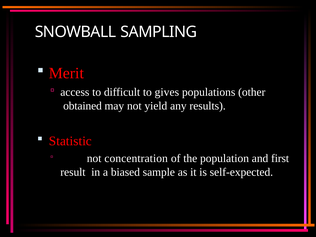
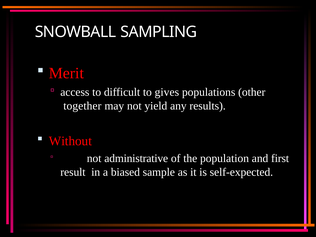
obtained: obtained -> together (82, 106)
Statistic: Statistic -> Without (70, 141)
concentration: concentration -> administrative (136, 158)
